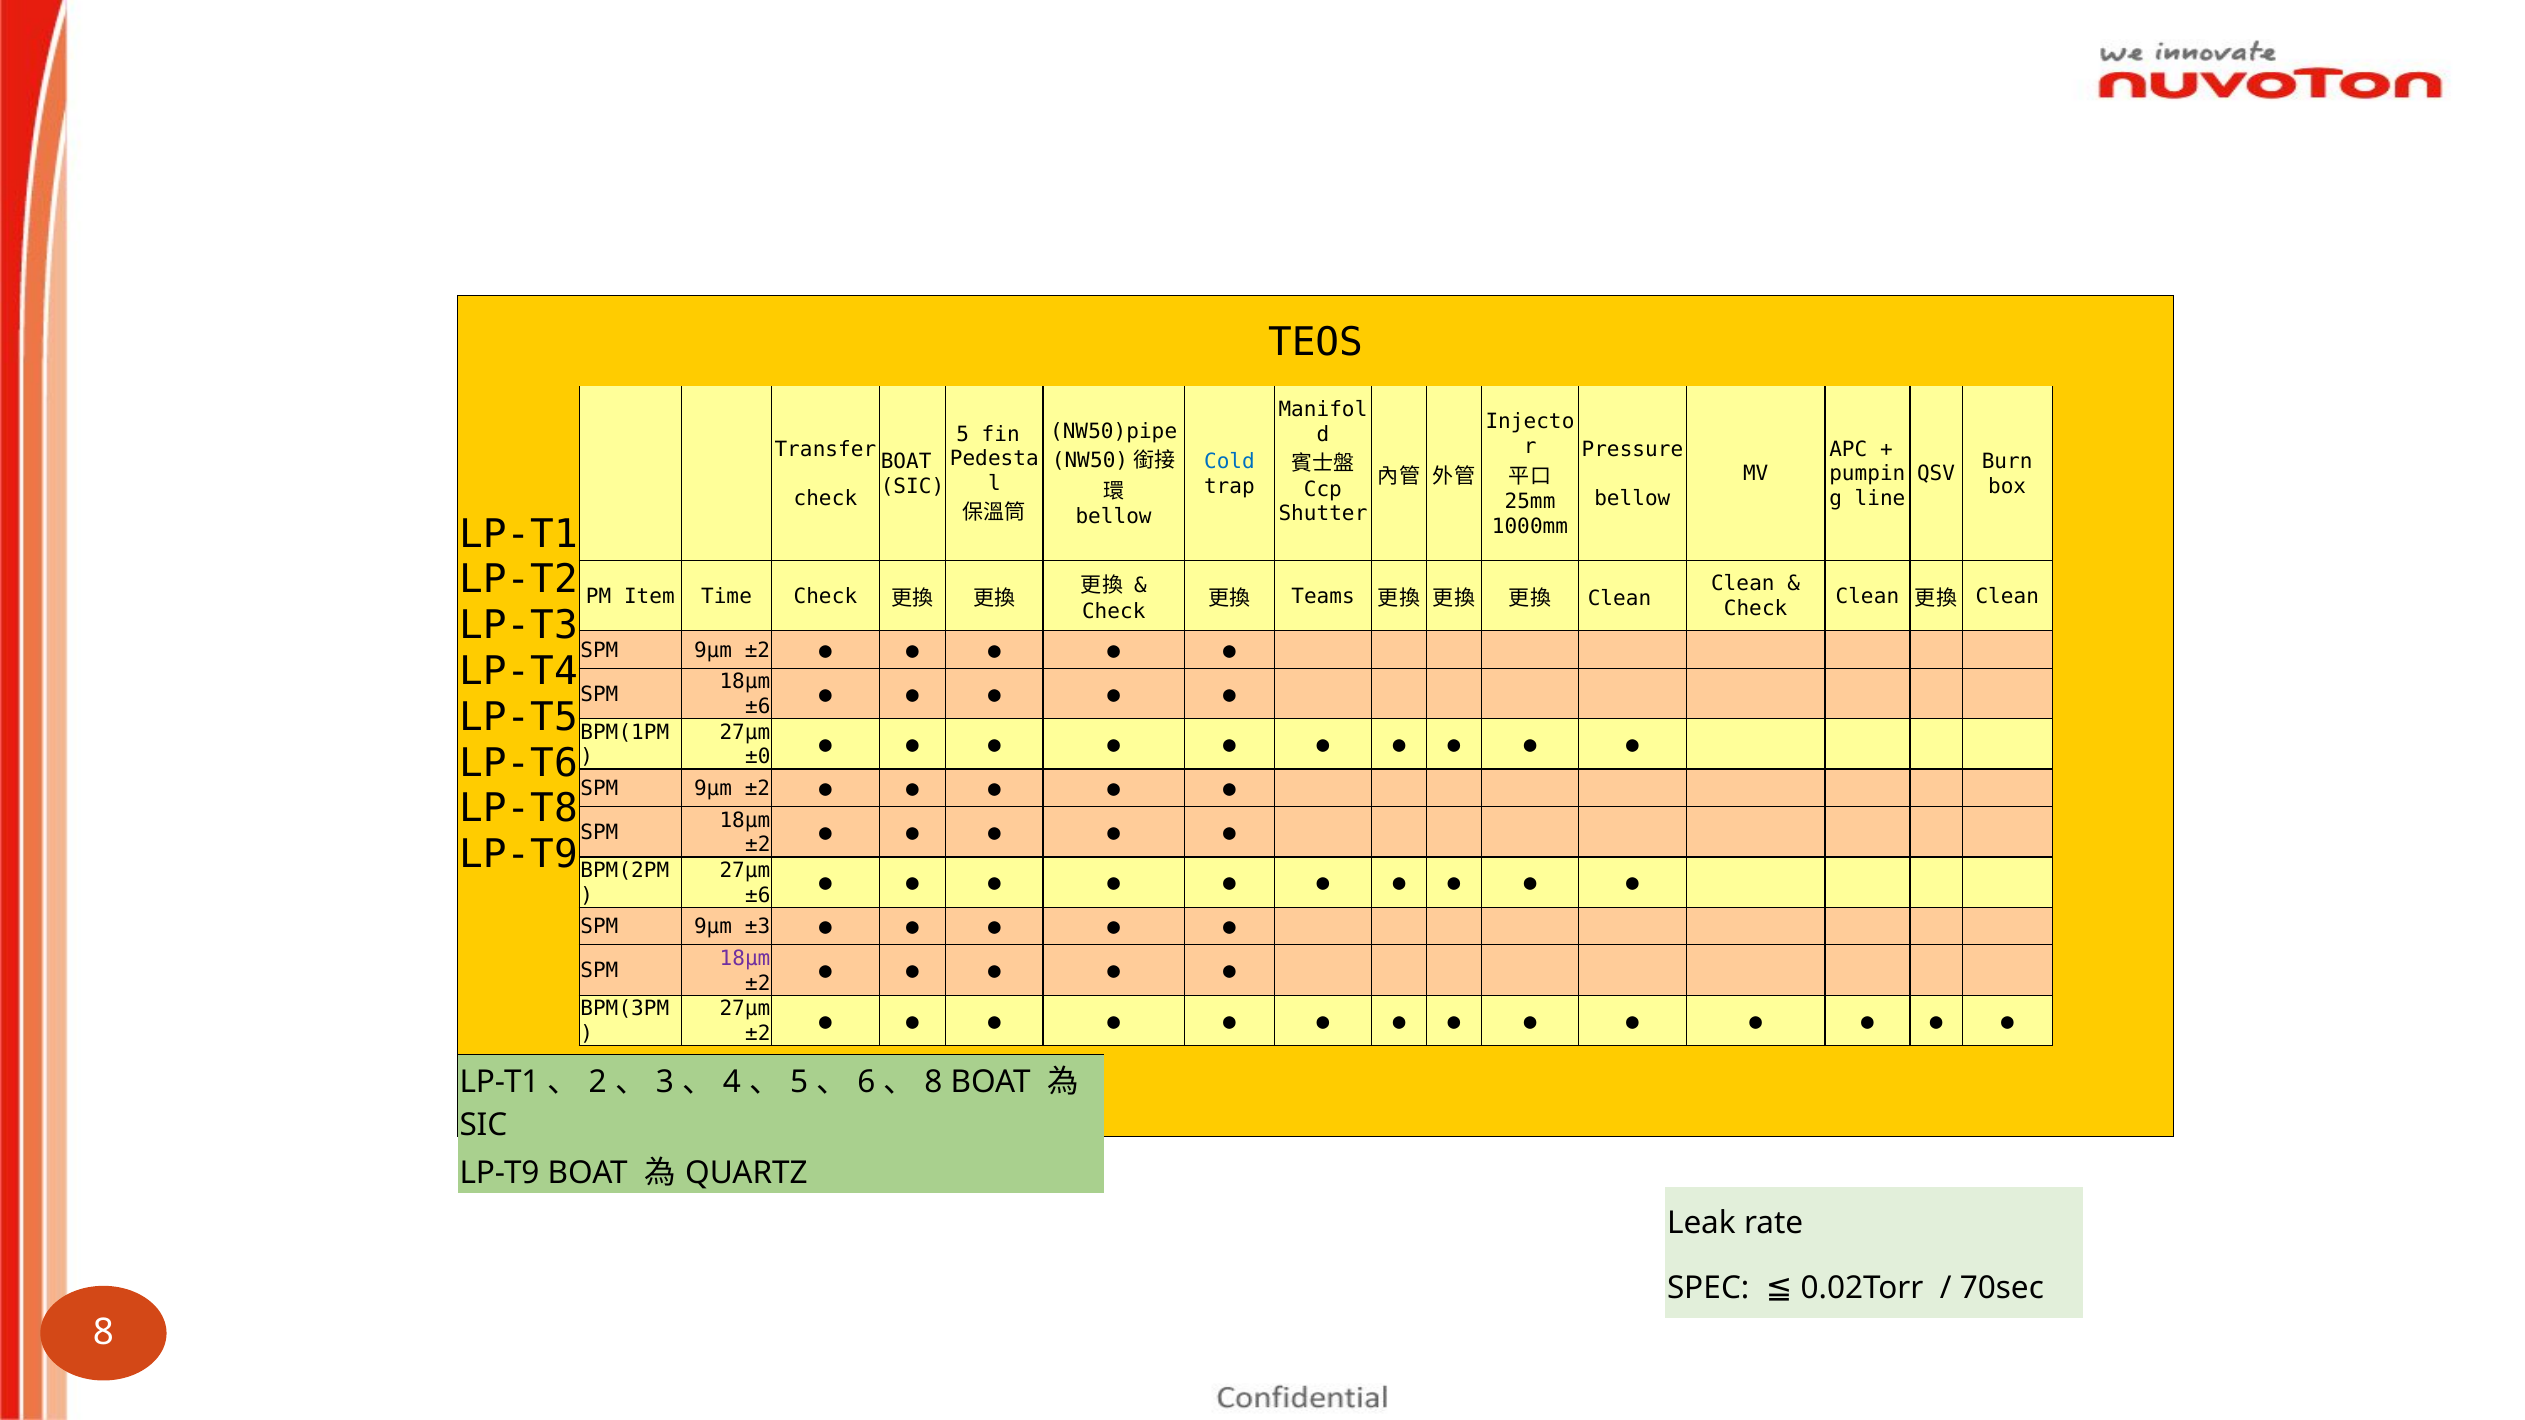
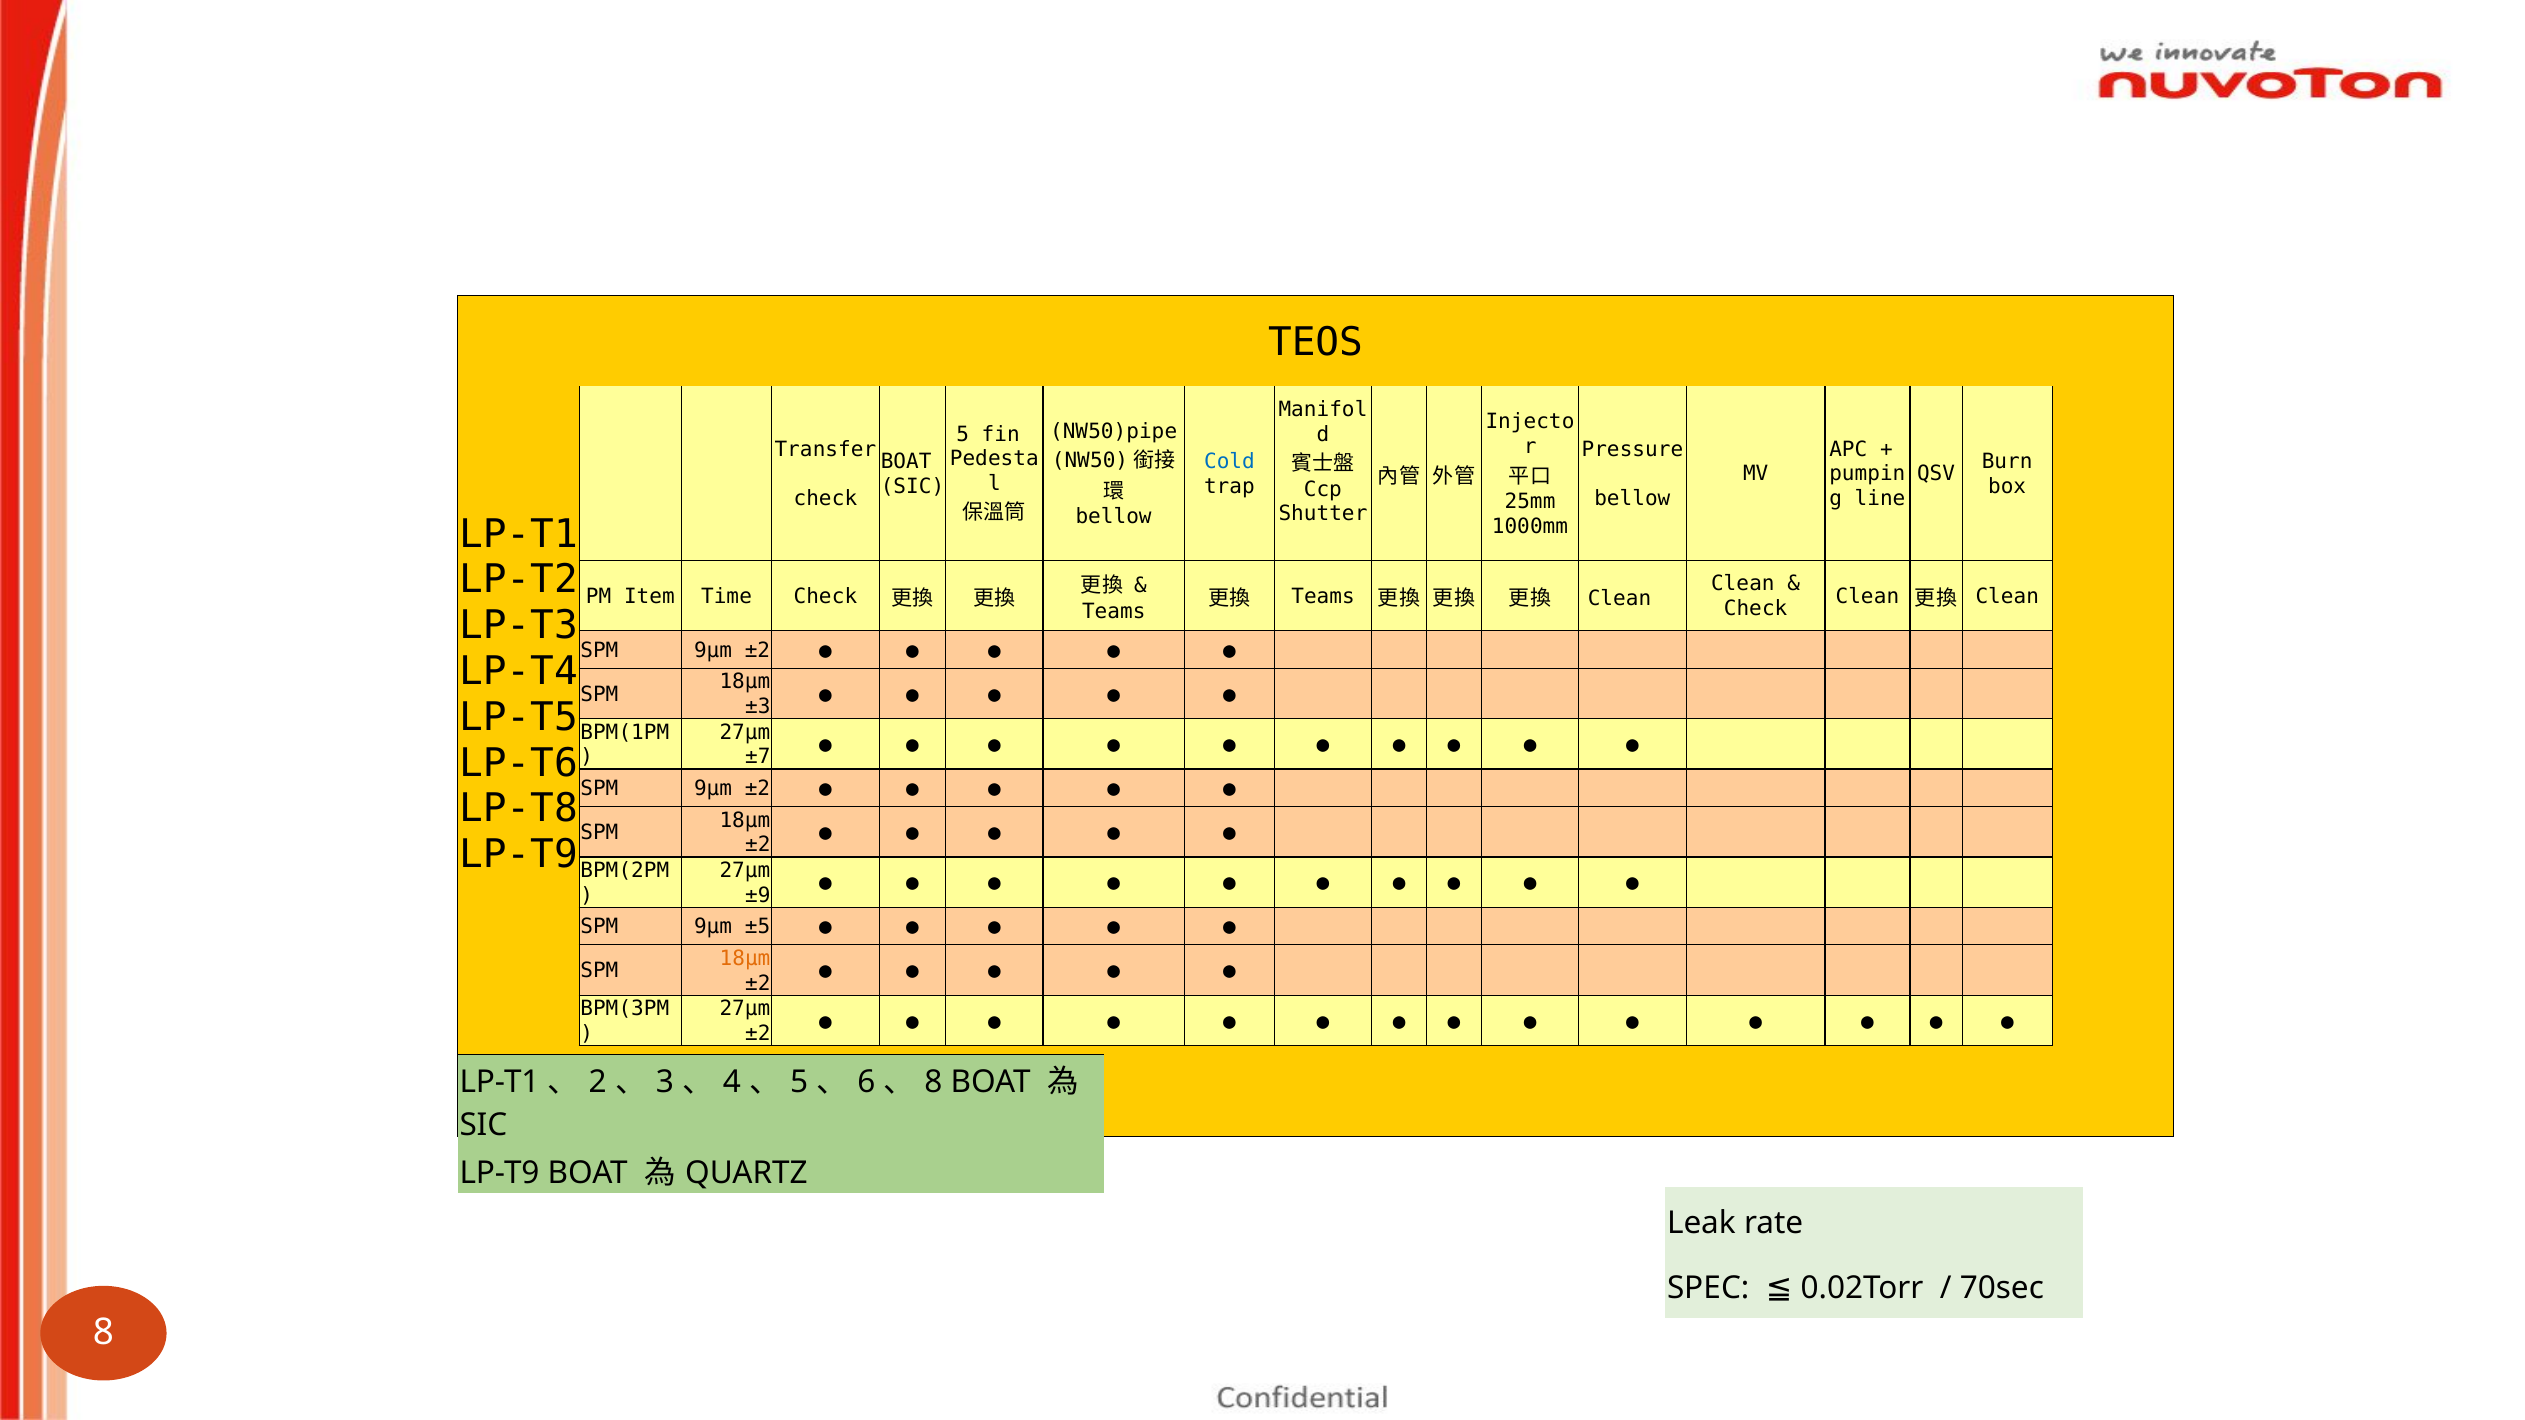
Check: Check -> Teams (1114, 612)
±6: ±6 -> ±3 (758, 707)
±0: ±0 -> ±7 (758, 757)
±6: ±6 -> ±9 (758, 895)
±3: ±3 -> ±5 (758, 927)
18µm colour: purple -> orange (745, 959)
